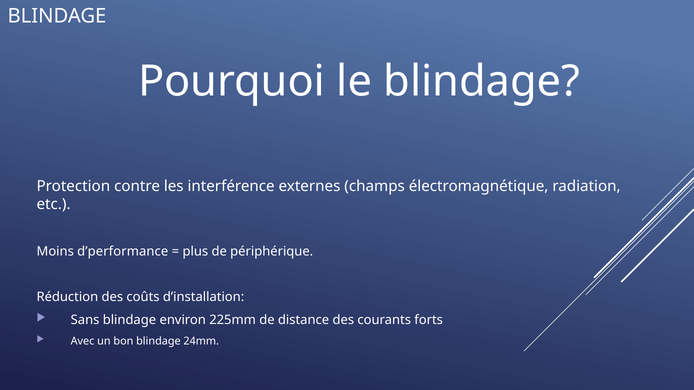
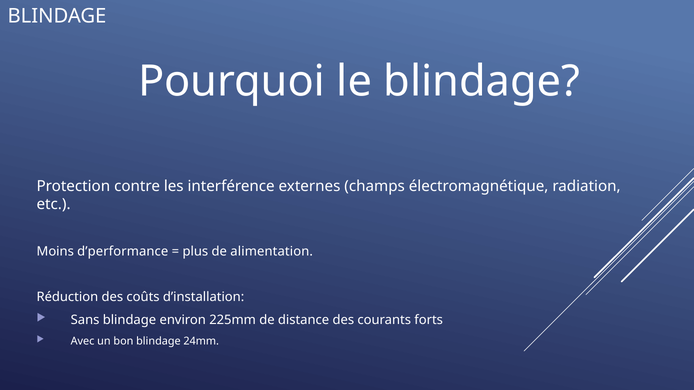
périphérique: périphérique -> alimentation (272, 252)
